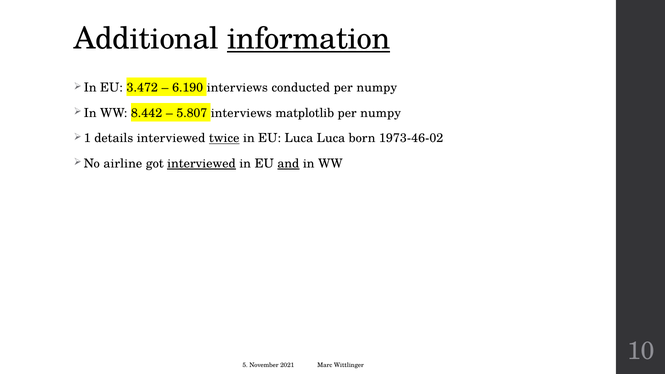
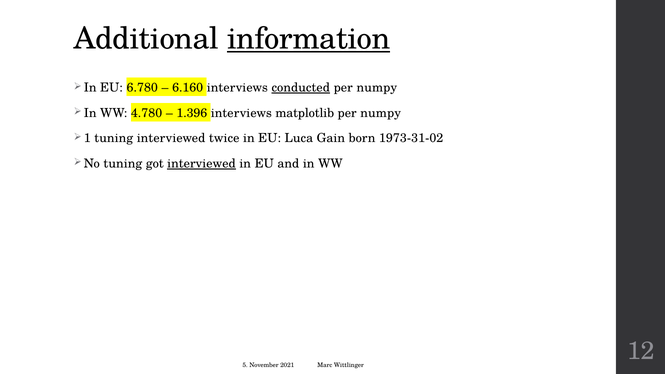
3.472: 3.472 -> 6.780 (142, 88)
6.190: 6.190 -> 6.160 (188, 88)
conducted underline: none -> present (301, 88)
8.442: 8.442 -> 4.780 (147, 113)
5.807: 5.807 -> 1.396 (192, 113)
details: details -> tuning (114, 138)
twice underline: present -> none (224, 138)
Luca Luca: Luca -> Gain (331, 138)
1973-46-02: 1973-46-02 -> 1973-31-02 (411, 138)
airline: airline -> tuning (123, 164)
and underline: present -> none (288, 164)
10: 10 -> 12 (641, 351)
